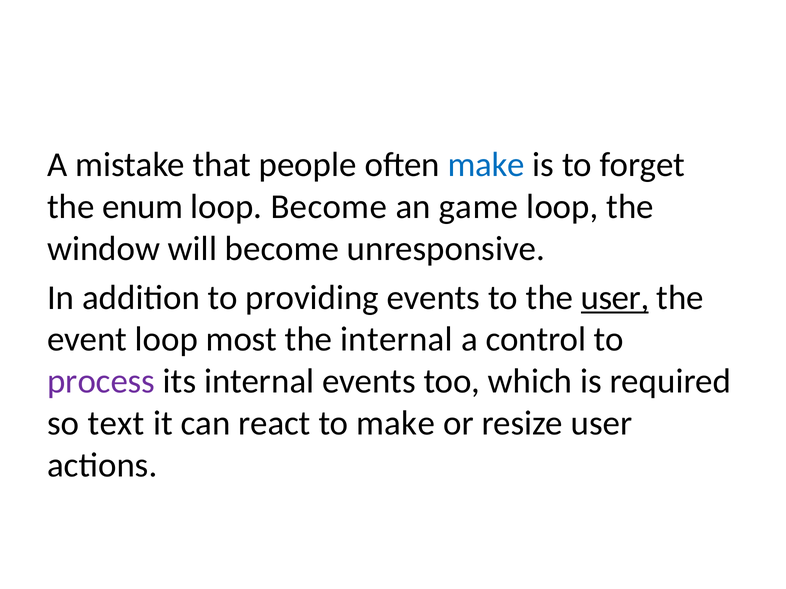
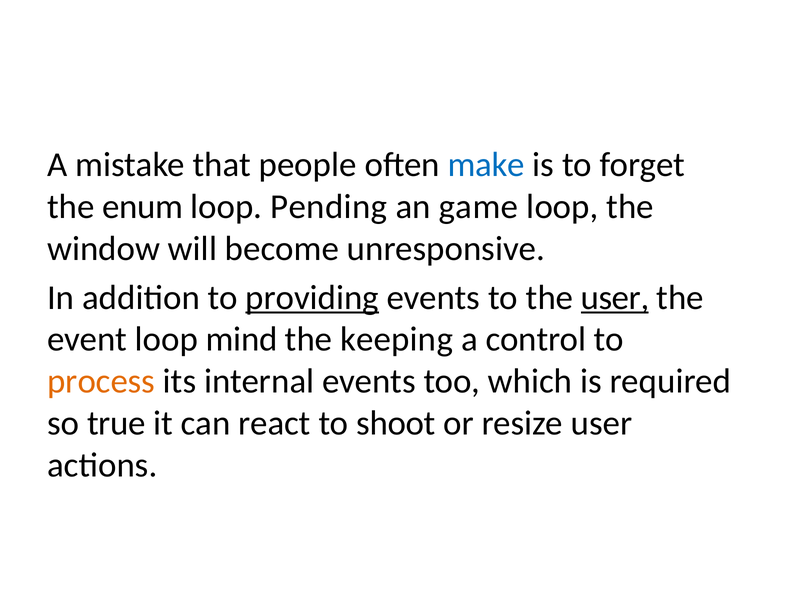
loop Become: Become -> Pending (329, 207)
providing underline: none -> present (312, 298)
most: most -> mind (242, 340)
the internal: internal -> keeping (397, 340)
process colour: purple -> orange (101, 382)
text: text -> true (116, 424)
to make: make -> shoot (396, 424)
